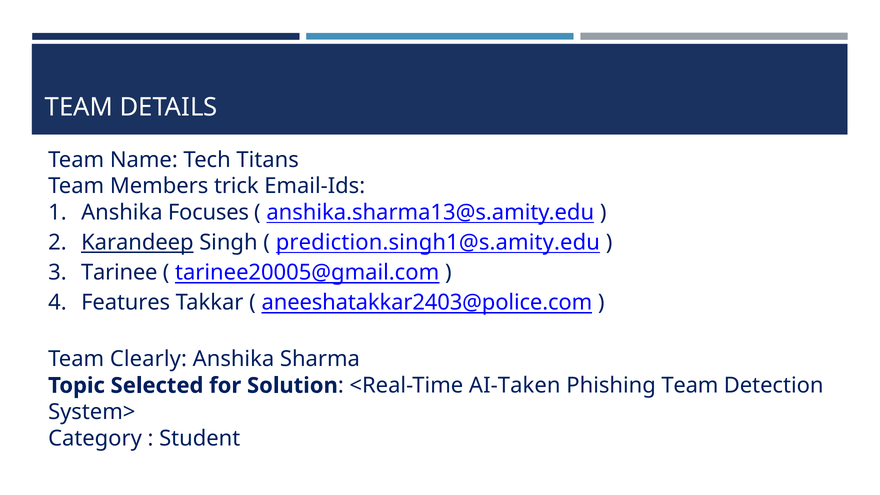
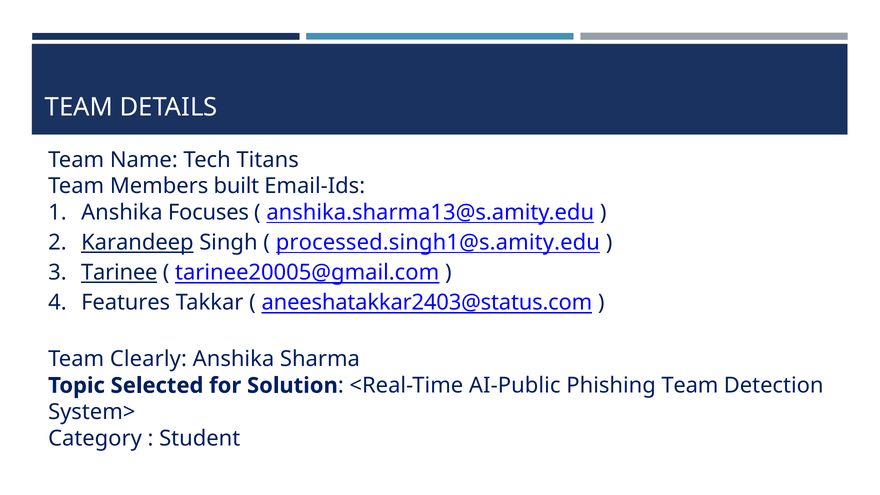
trick: trick -> built (236, 186)
prediction.singh1@s.amity.edu: prediction.singh1@s.amity.edu -> processed.singh1@s.amity.edu (438, 243)
Tarinee underline: none -> present (119, 273)
aneeshatakkar2403@police.com: aneeshatakkar2403@police.com -> aneeshatakkar2403@status.com (427, 303)
AI-Taken: AI-Taken -> AI-Public (515, 386)
